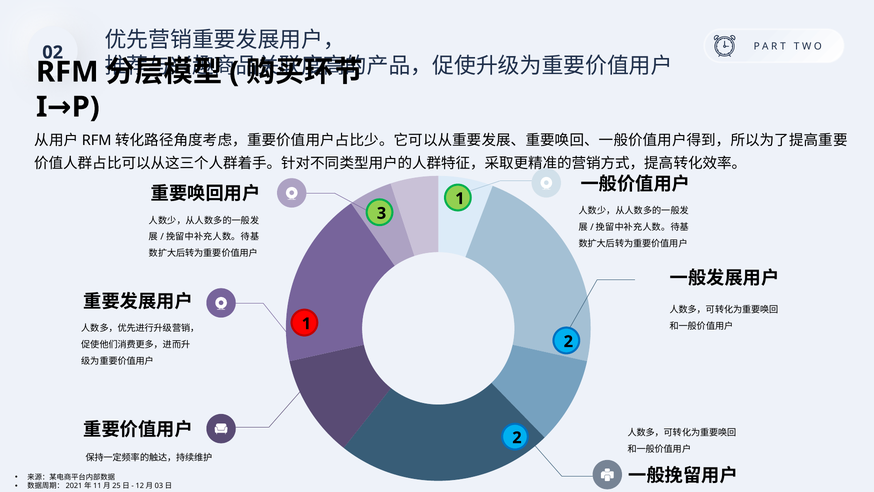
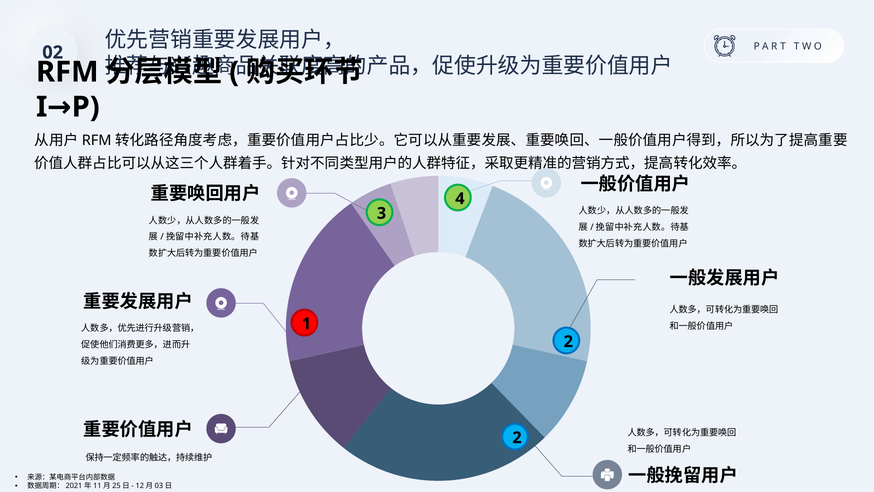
1: 1 -> 4 (460, 199)
